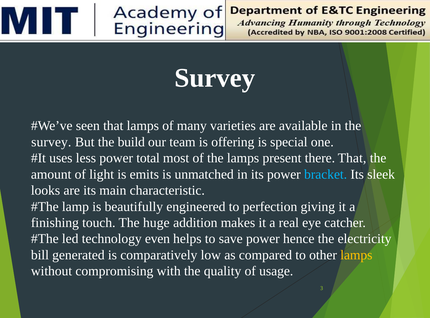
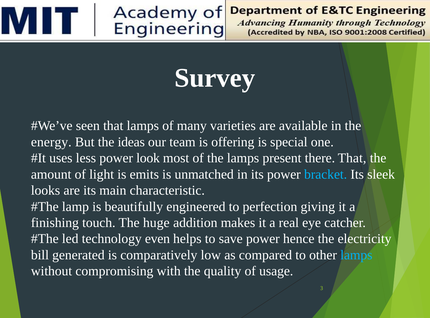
survey: survey -> energy (51, 142)
build: build -> ideas (131, 142)
total: total -> look (148, 158)
lamps colour: yellow -> light blue (356, 255)
